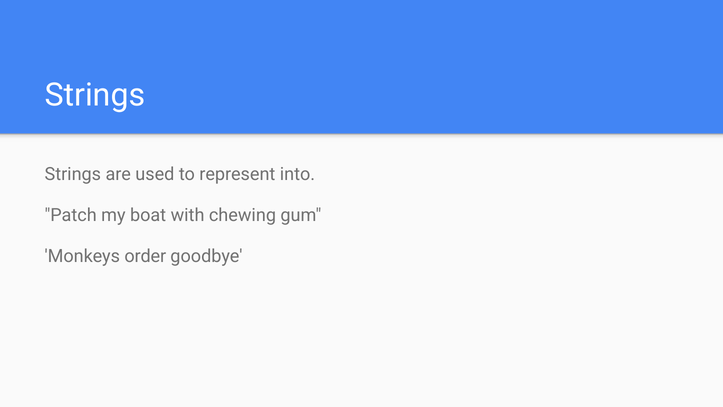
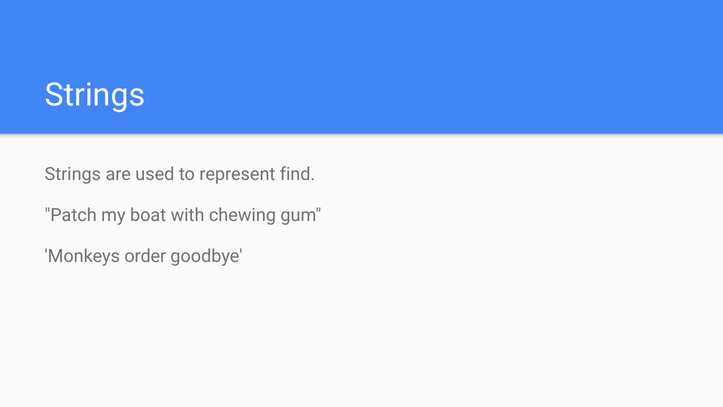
into: into -> find (297, 174)
